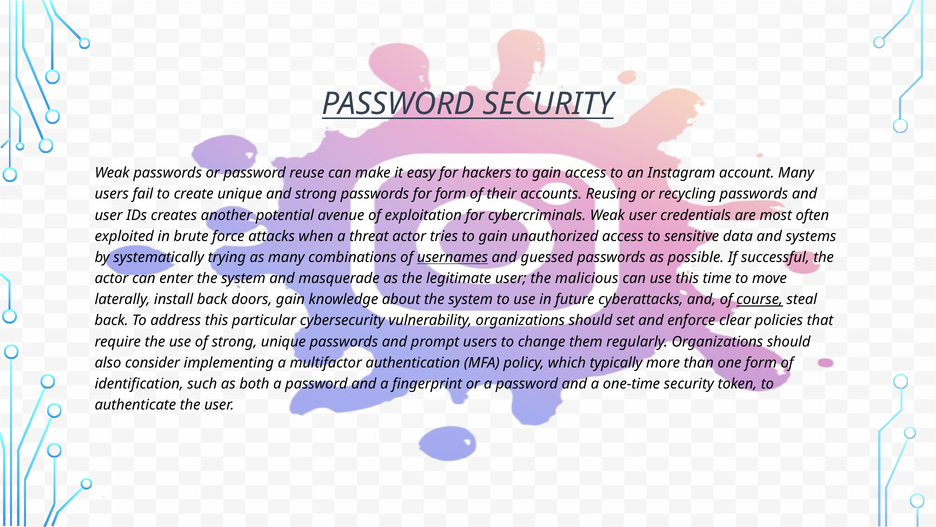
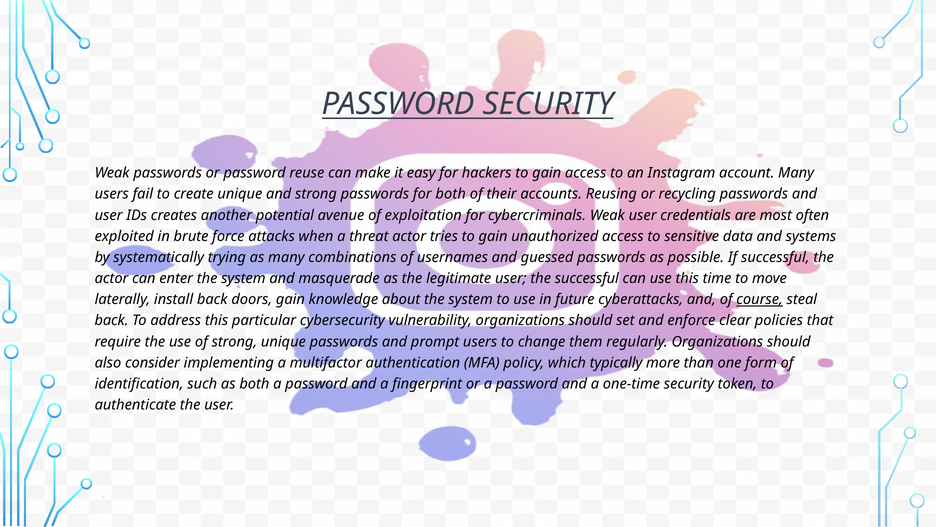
for form: form -> both (451, 194)
usernames underline: present -> none (452, 257)
the malicious: malicious -> successful (587, 278)
